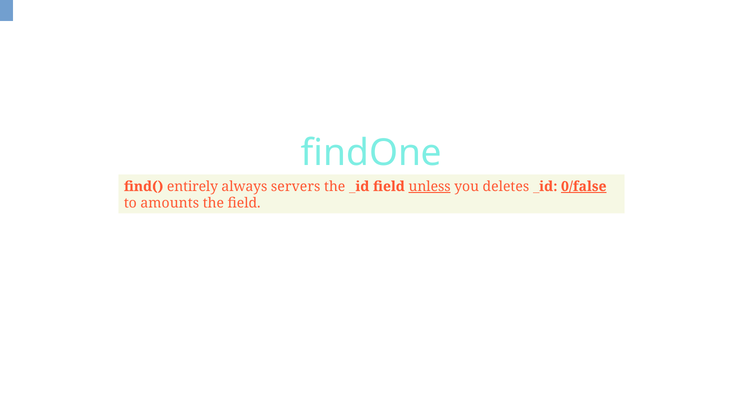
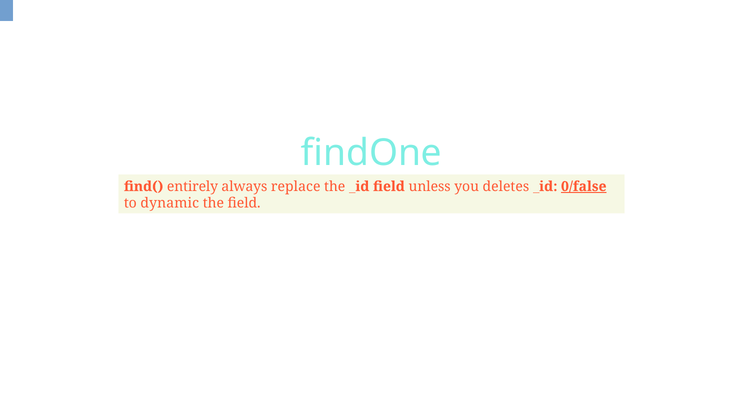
servers: servers -> replace (296, 186)
unless underline: present -> none (430, 186)
amounts: amounts -> dynamic (170, 203)
